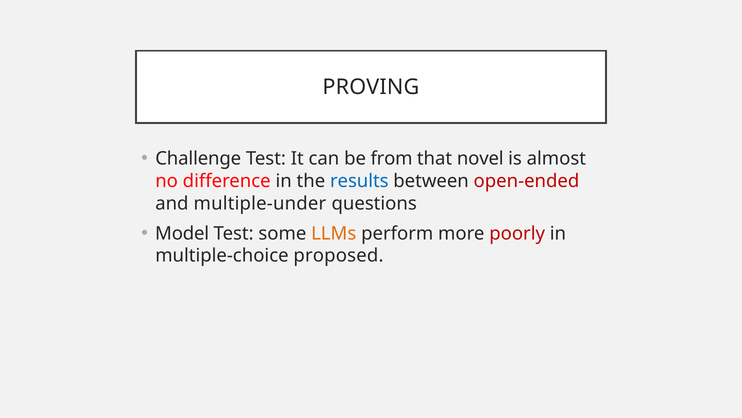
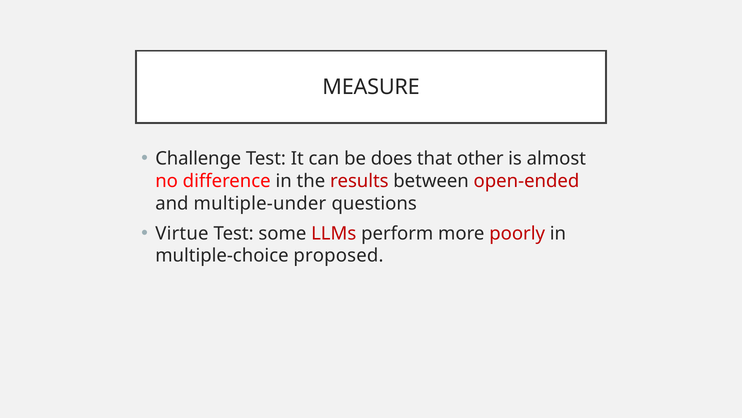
PROVING: PROVING -> MEASURE (371, 87)
from: from -> does (392, 159)
novel: novel -> other (480, 159)
results colour: blue -> red (359, 181)
Model: Model -> Virtue (182, 233)
LLMs colour: orange -> red (334, 233)
